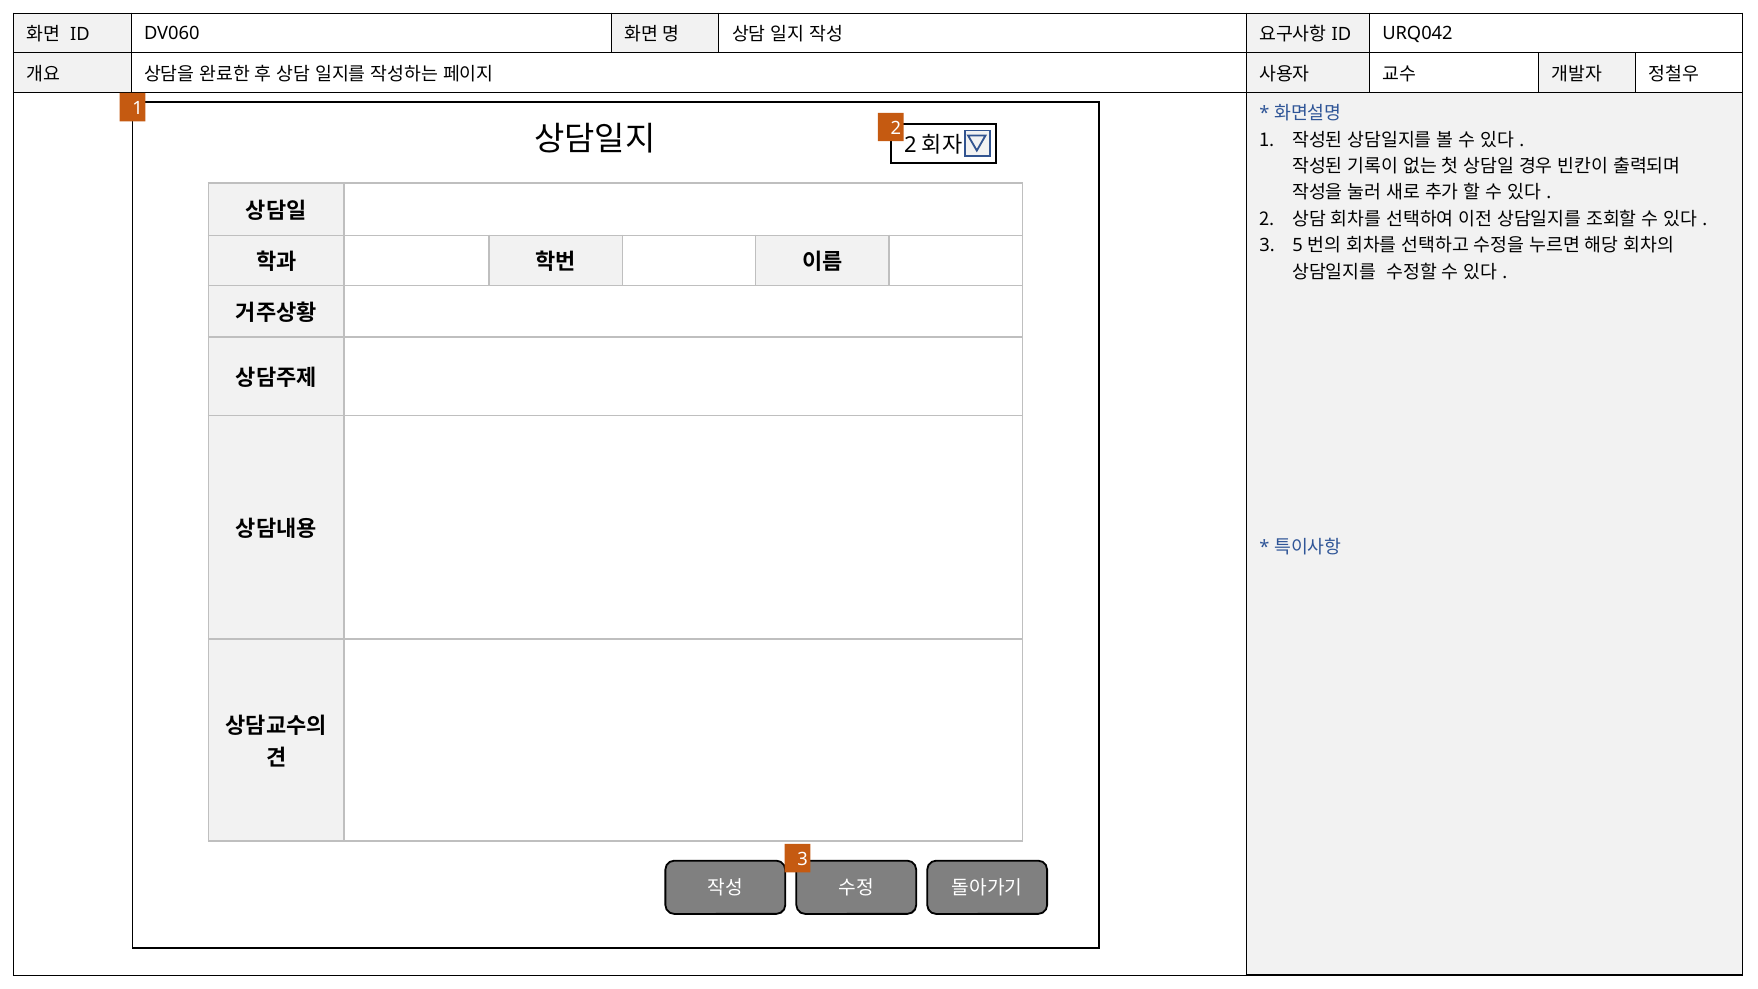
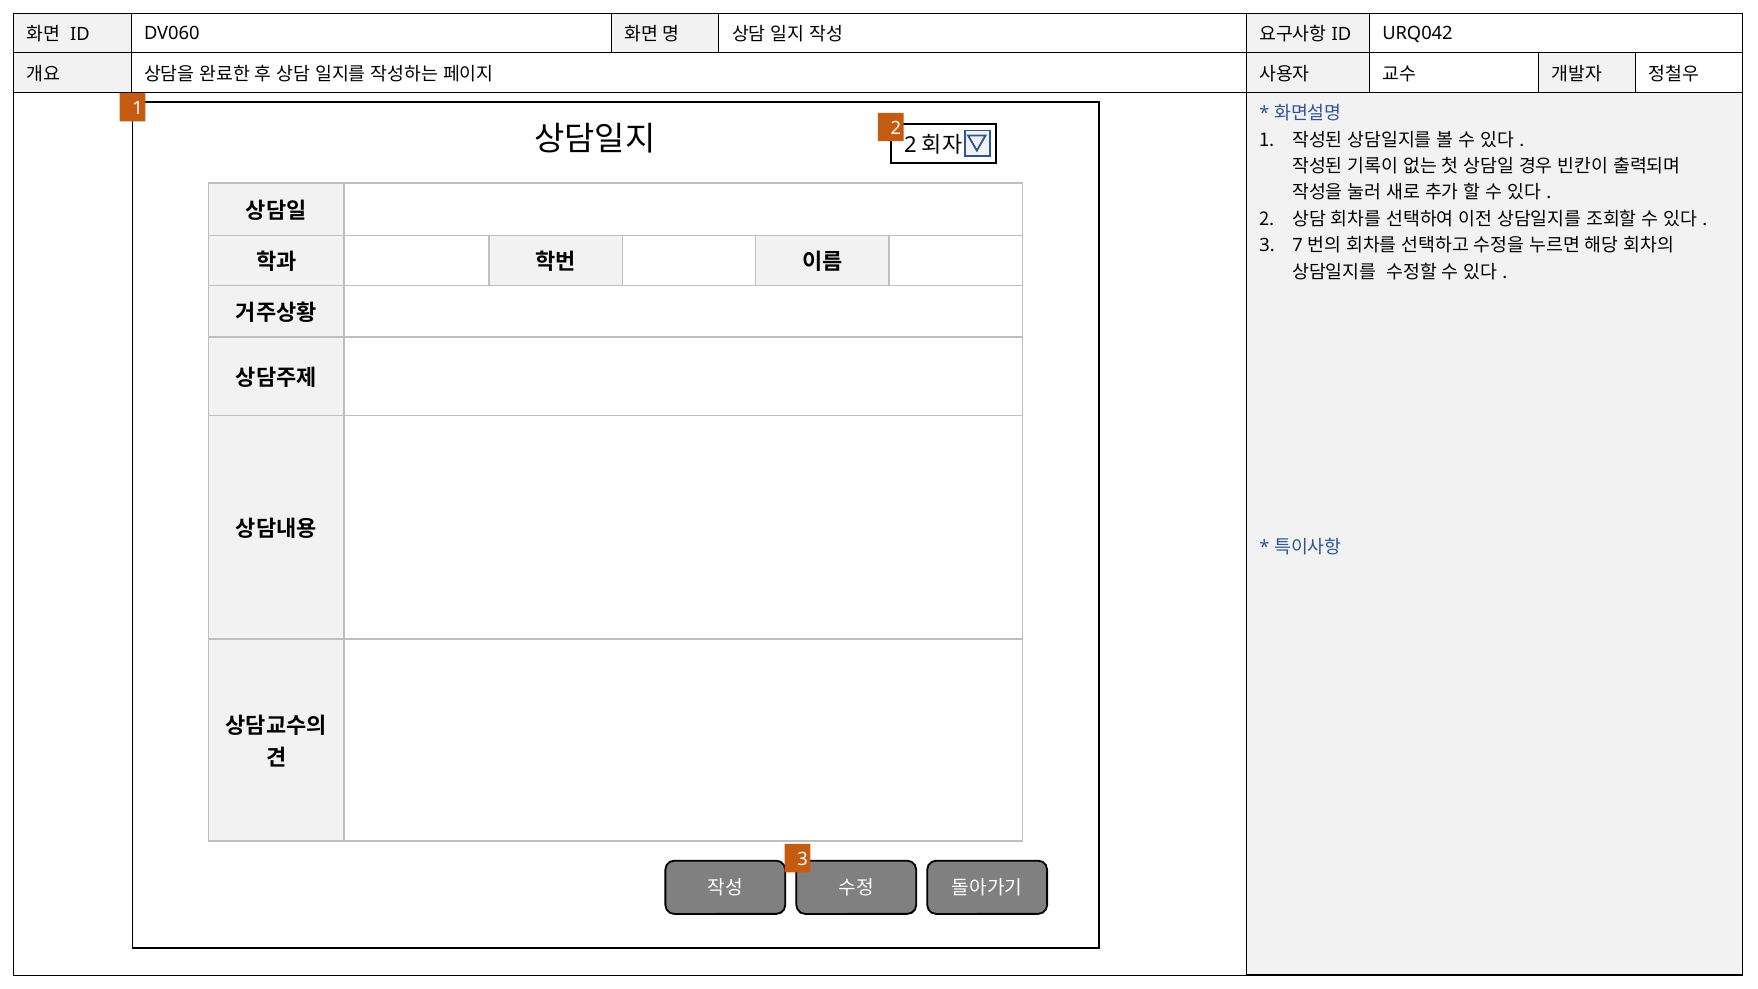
5: 5 -> 7 (1298, 246)
